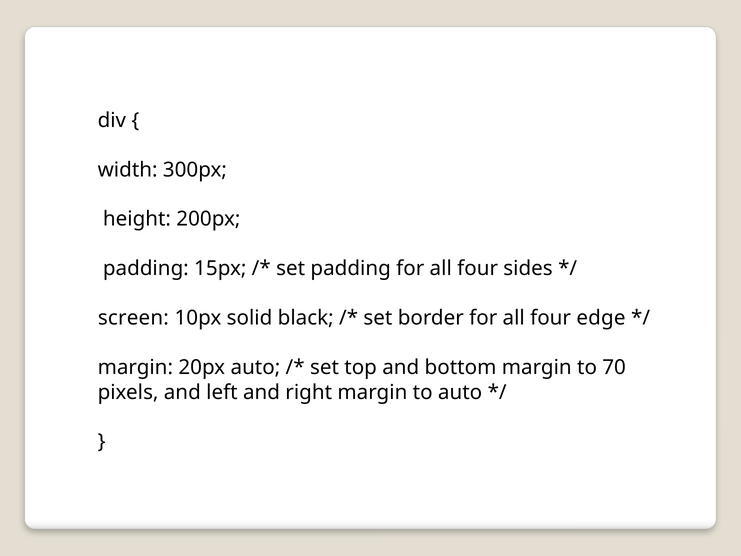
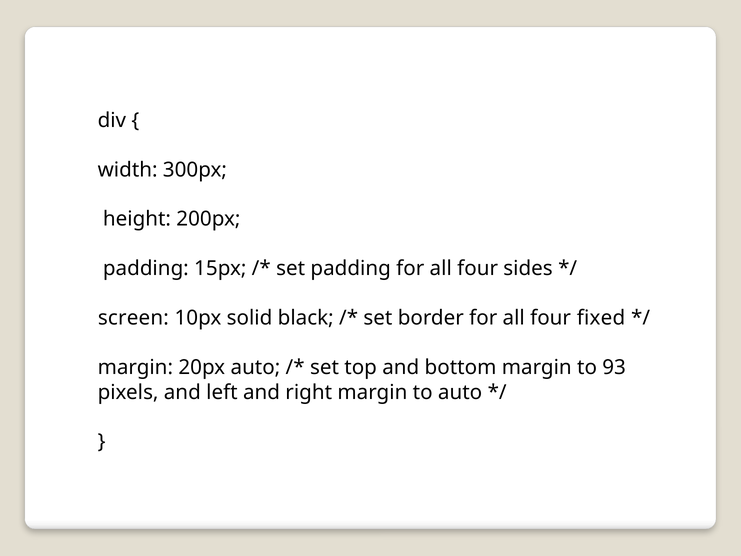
edge: edge -> fixed (601, 318)
70: 70 -> 93 (614, 367)
